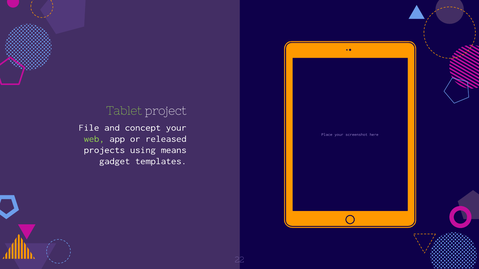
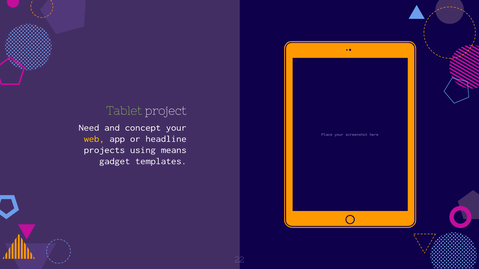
File: File -> Need (89, 128)
web colour: light green -> yellow (94, 139)
released: released -> headline (166, 139)
